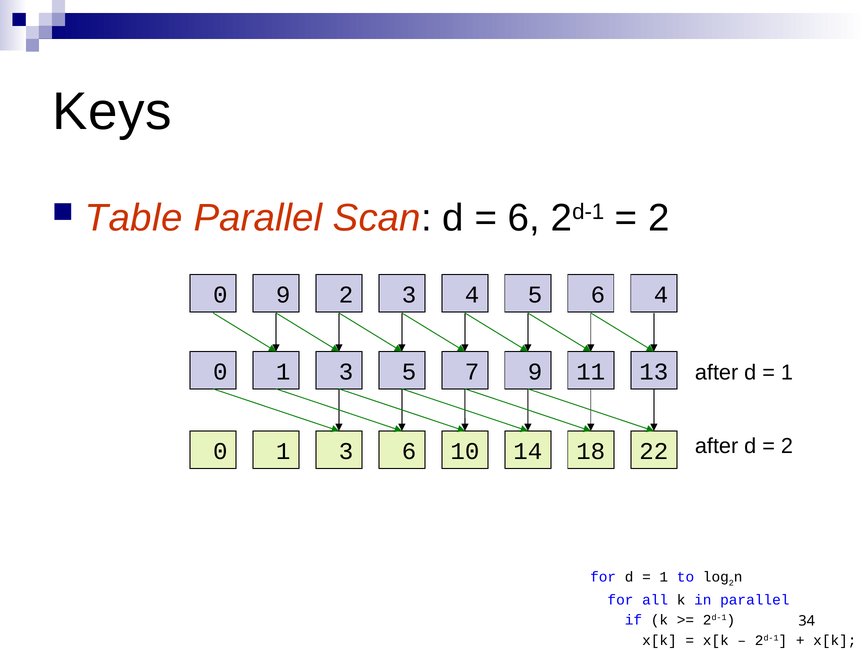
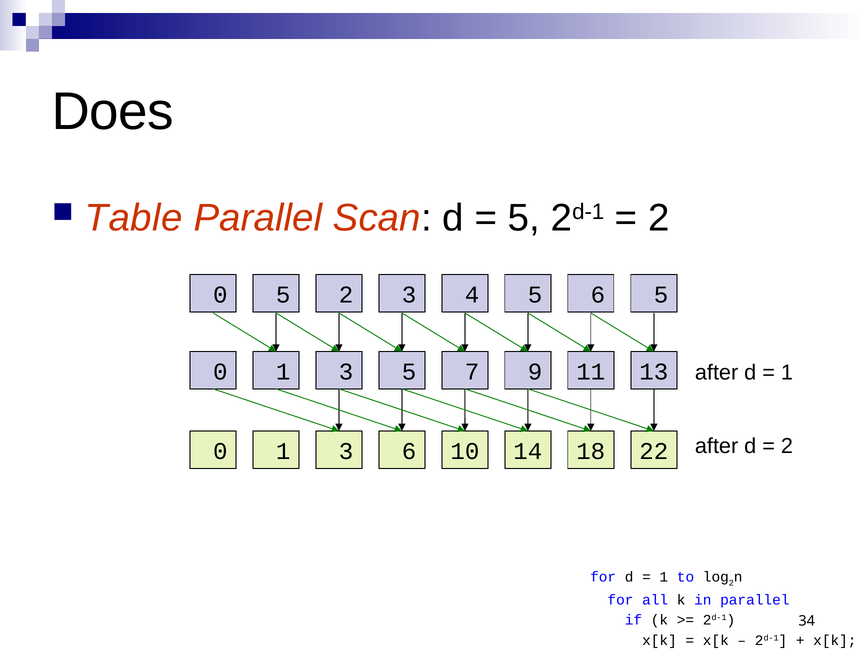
Keys: Keys -> Does (113, 112)
6: 6 -> 5 (524, 218)
0 9: 9 -> 5 (283, 295)
6 4: 4 -> 5 (661, 295)
